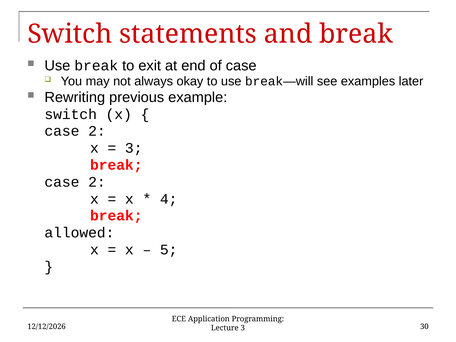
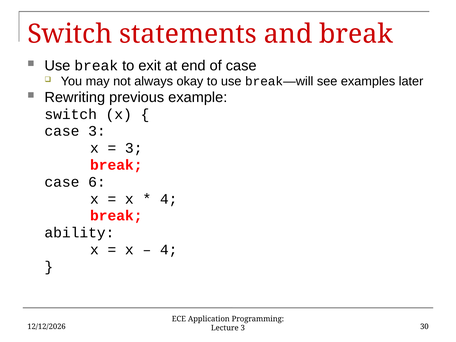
2: 2 -> 3 (97, 131)
2: 2 -> 6 (97, 182)
allowed: allowed -> ability (79, 233)
5: 5 -> 4 (169, 250)
